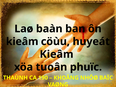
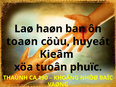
baàn: baàn -> haøn (49, 29)
kieâm: kieâm -> toaøn (22, 42)
